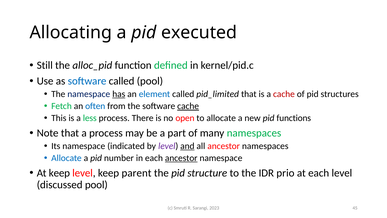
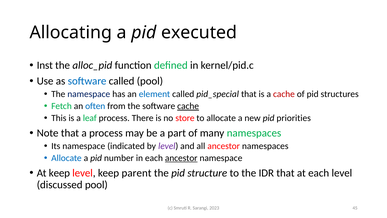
Still: Still -> Inst (45, 65)
has underline: present -> none (119, 94)
pid_limited: pid_limited -> pid_special (218, 94)
less: less -> leaf (90, 118)
open: open -> store (185, 118)
functions: functions -> priorities (294, 118)
and underline: present -> none (187, 146)
IDR prio: prio -> that (285, 173)
